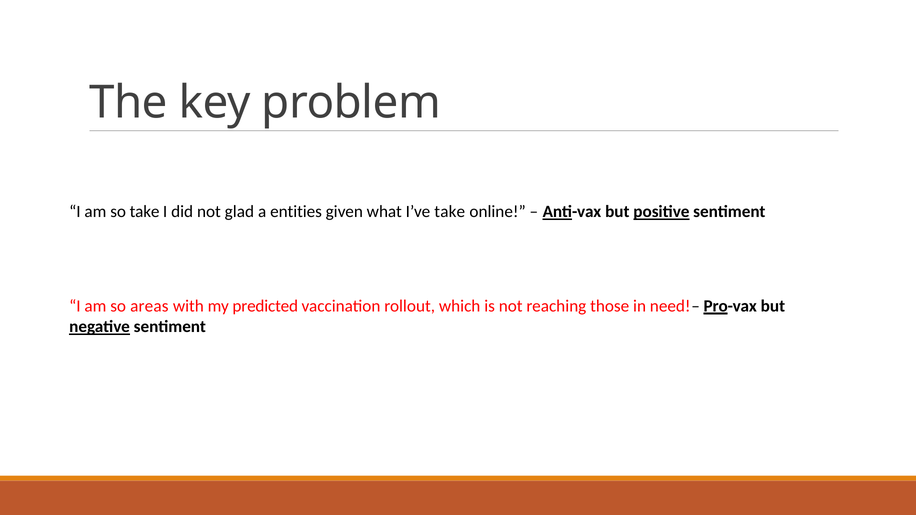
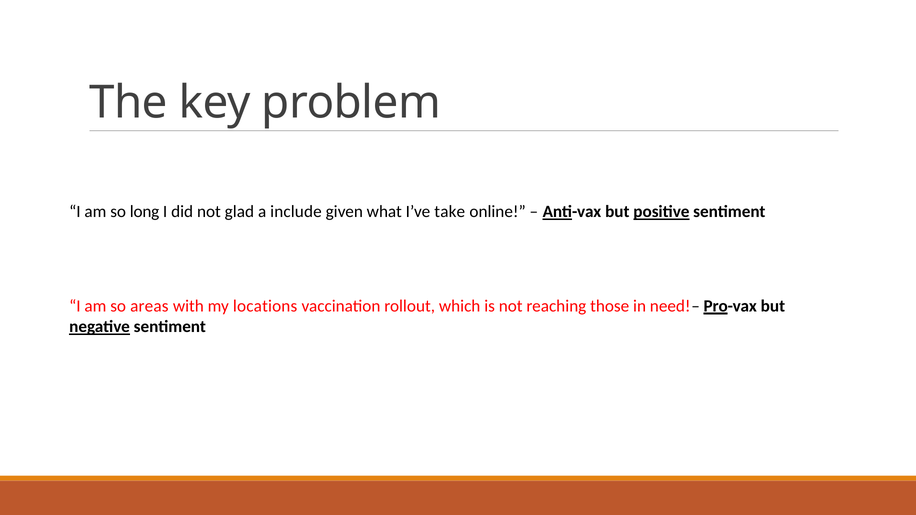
so take: take -> long (145, 212)
entities: entities -> include (296, 212)
predicted: predicted -> locations (265, 306)
